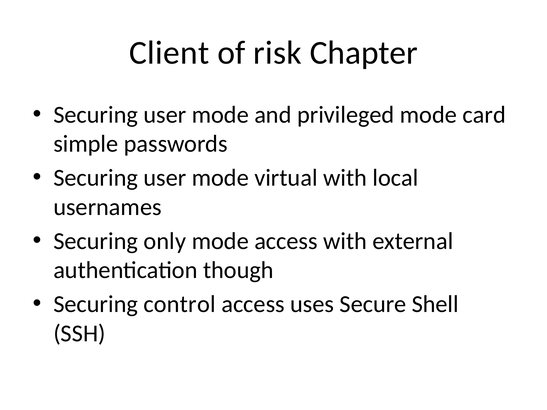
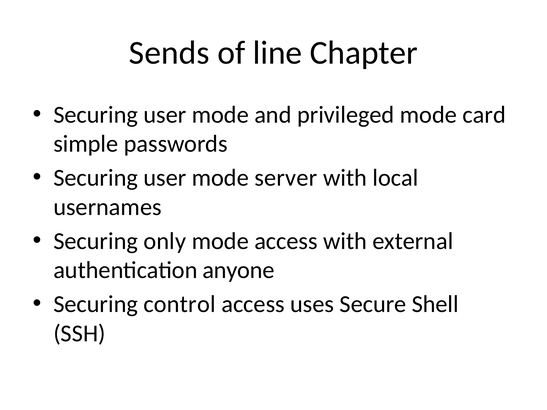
Client: Client -> Sends (169, 53)
risk: risk -> line (278, 53)
virtual: virtual -> server (286, 178)
though: though -> anyone (239, 270)
